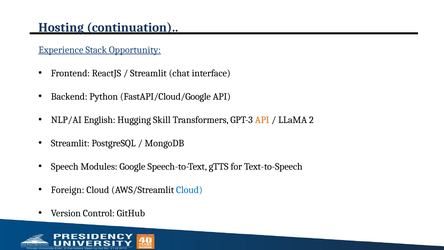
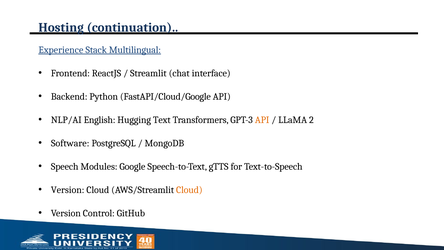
Opportunity: Opportunity -> Multilingual (135, 50)
Skill: Skill -> Text (162, 120)
Streamlit: Streamlit -> Software (70, 143)
Foreign: Foreign -> Version (68, 190)
Cloud colour: blue -> orange (189, 190)
